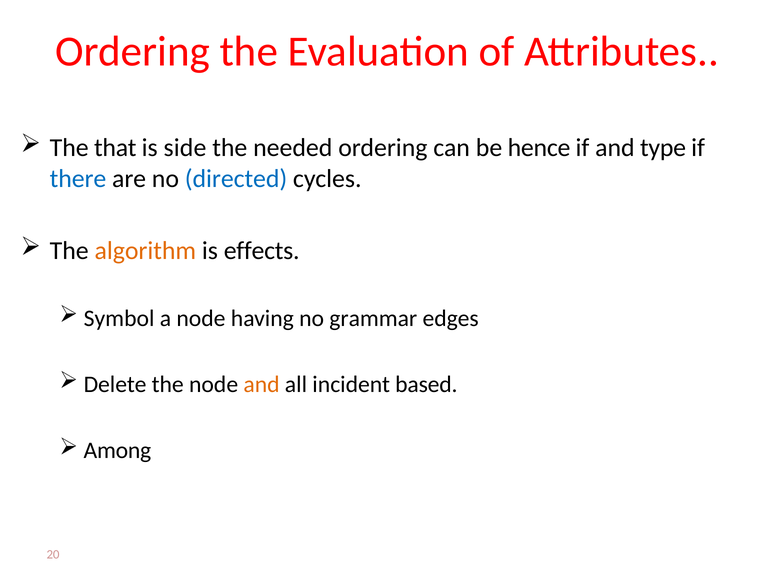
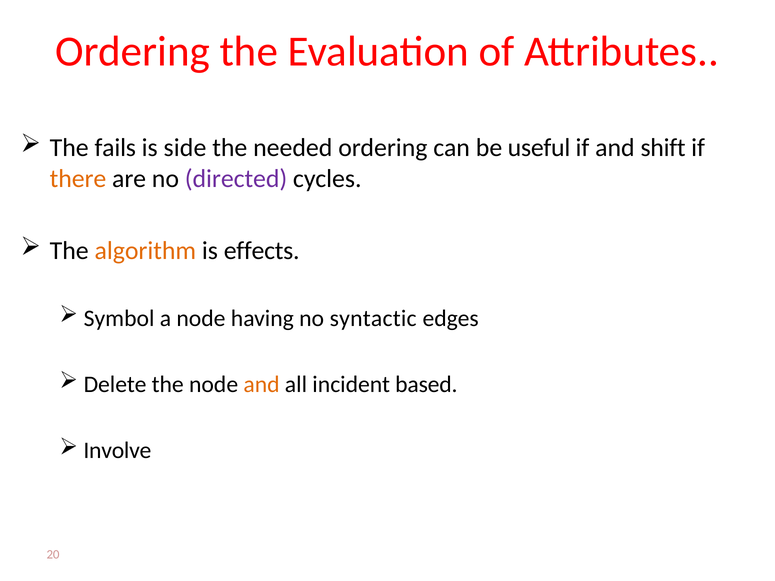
that: that -> fails (115, 148)
hence: hence -> useful (539, 148)
type: type -> shift (663, 148)
there colour: blue -> orange (78, 179)
directed colour: blue -> purple (236, 179)
grammar: grammar -> syntactic (373, 318)
Among: Among -> Involve (117, 451)
